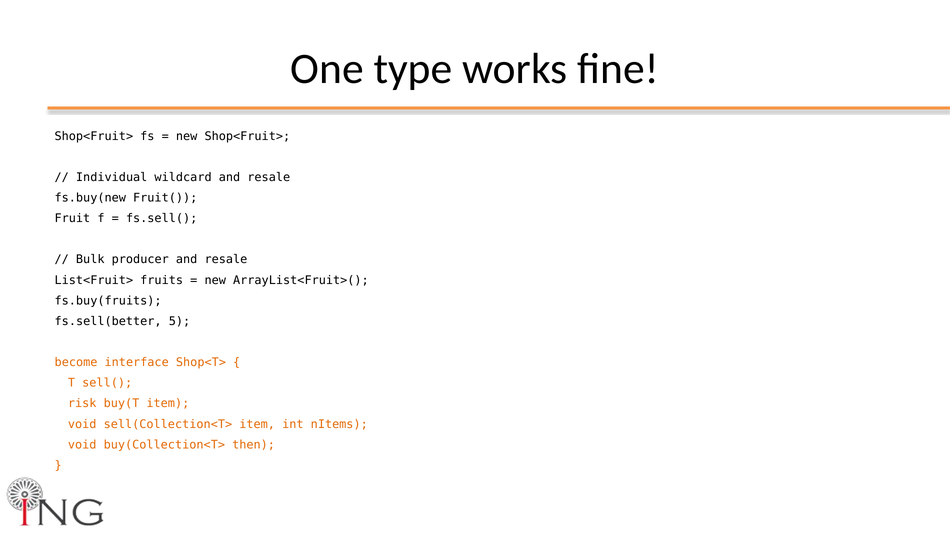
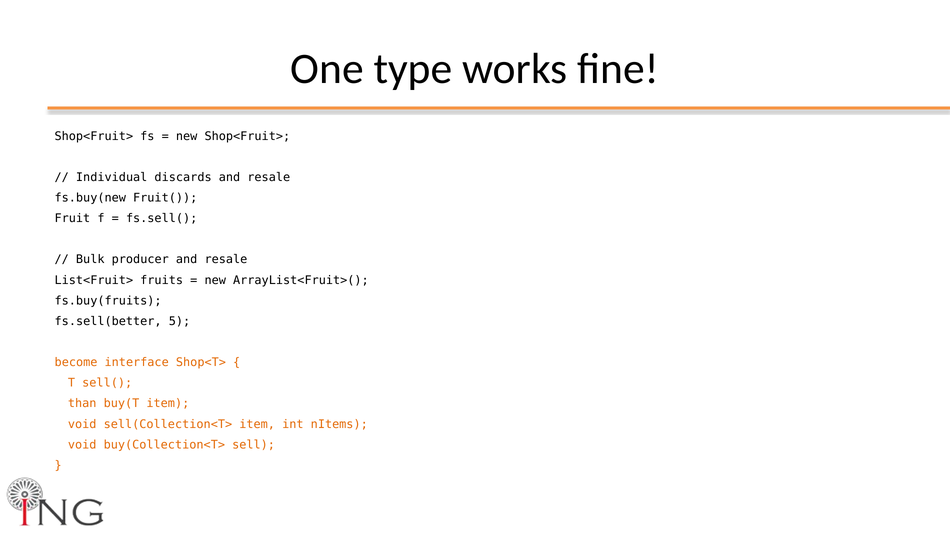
wildcard: wildcard -> discards (183, 177)
risk: risk -> than (82, 404)
then: then -> sell (254, 445)
